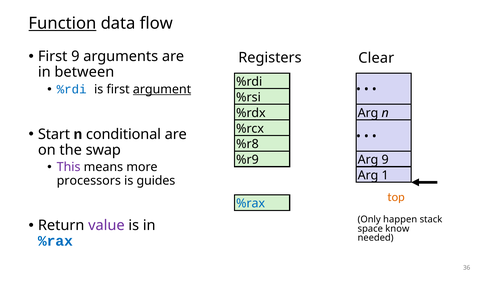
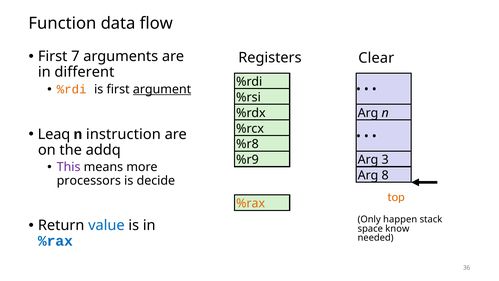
Function underline: present -> none (63, 23)
First 9: 9 -> 7 (75, 56)
between: between -> different (84, 72)
%rdi colour: blue -> orange (72, 89)
Start: Start -> Leaq (54, 134)
conditional: conditional -> instruction (123, 134)
swap: swap -> addq (103, 150)
Arg 9: 9 -> 3 (385, 160)
1: 1 -> 8 (385, 175)
guides: guides -> decide (156, 180)
%rax colour: blue -> orange (251, 203)
value colour: purple -> blue (106, 225)
